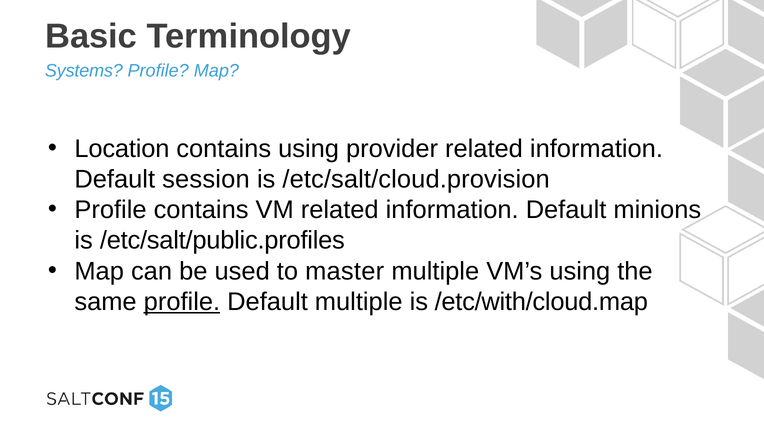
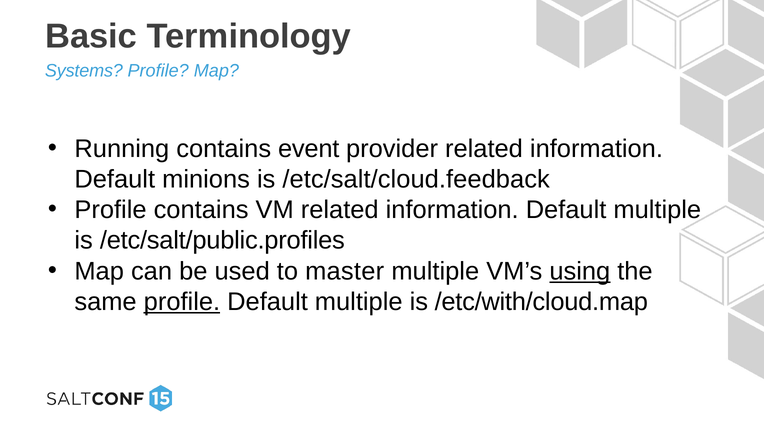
Location: Location -> Running (122, 149)
contains using: using -> event (309, 149)
session: session -> minions (206, 179)
/etc/salt/cloud.provision: /etc/salt/cloud.provision -> /etc/salt/cloud.feedback (416, 179)
information Default minions: minions -> multiple (657, 210)
using underline: none -> present (580, 271)
